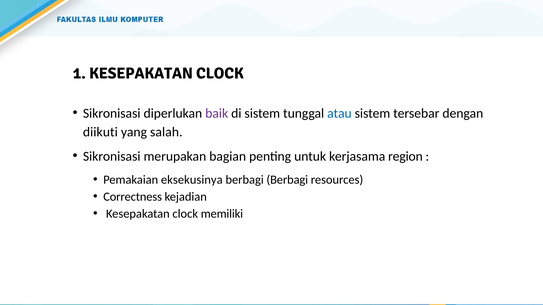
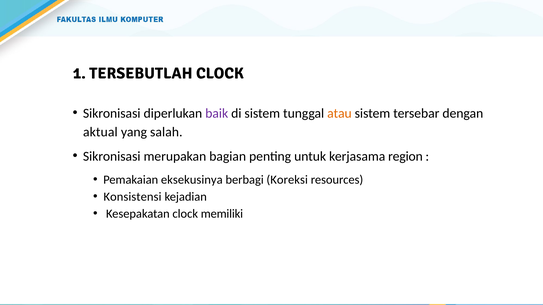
1 KESEPAKATAN: KESEPAKATAN -> TERSEBUTLAH (141, 73)
atau colour: blue -> orange (339, 113)
diikuti: diikuti -> aktual (100, 132)
berbagi Berbagi: Berbagi -> Koreksi (287, 180)
Correctness: Correctness -> Konsistensi (133, 197)
